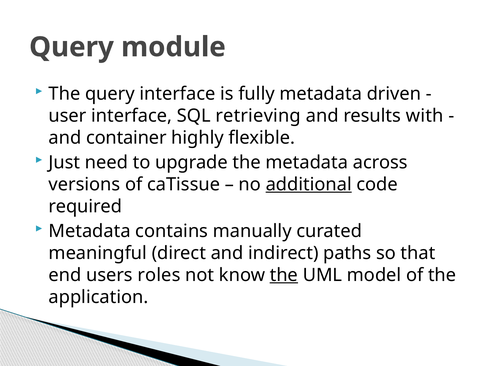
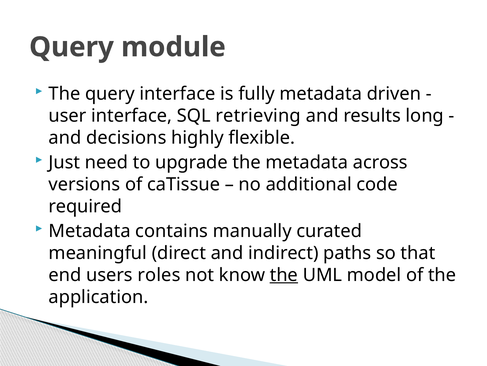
with: with -> long (425, 115)
container: container -> decisions (126, 137)
additional underline: present -> none (309, 184)
